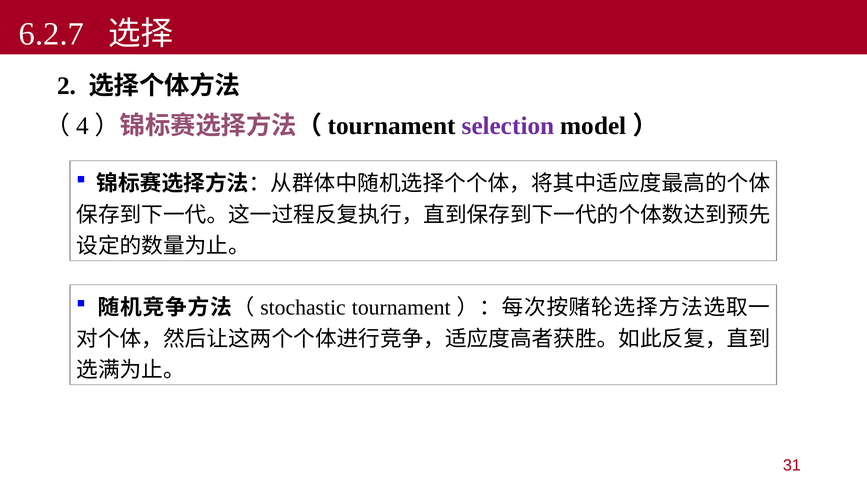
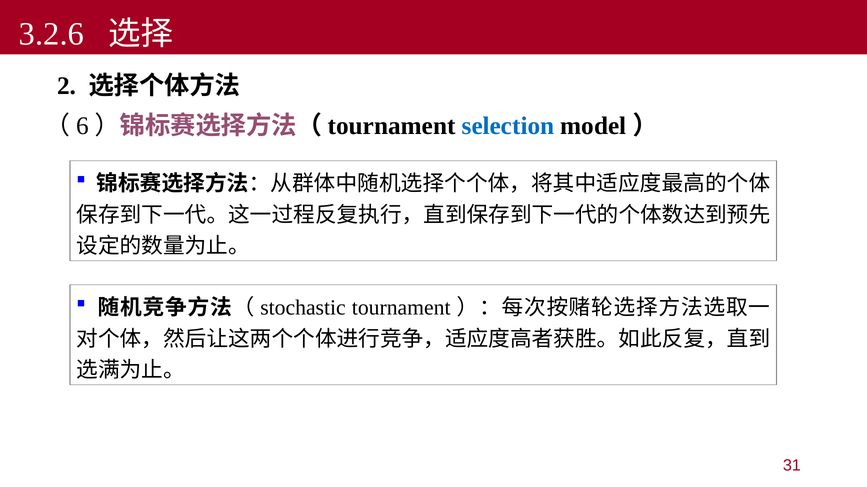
6.2.7: 6.2.7 -> 3.2.6 (51, 34)
4: 4 -> 6 (82, 126)
selection colour: purple -> blue (508, 126)
